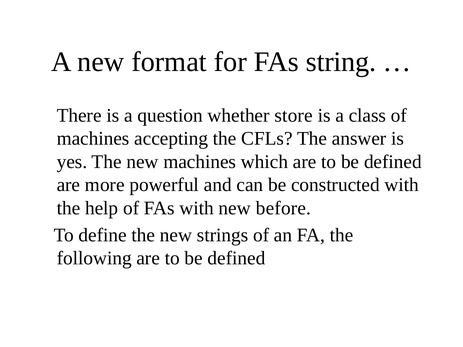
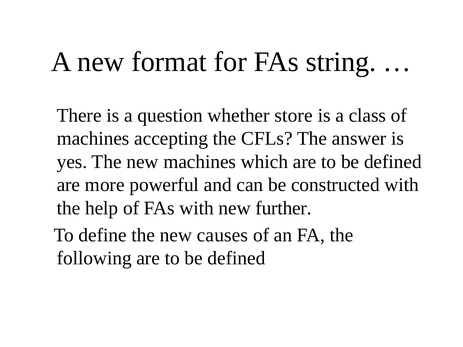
before: before -> further (284, 208)
strings: strings -> causes (222, 235)
